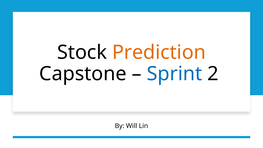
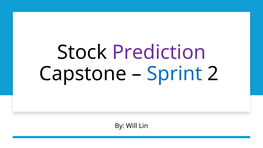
Prediction colour: orange -> purple (159, 52)
